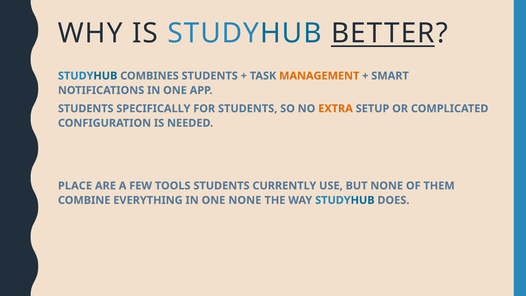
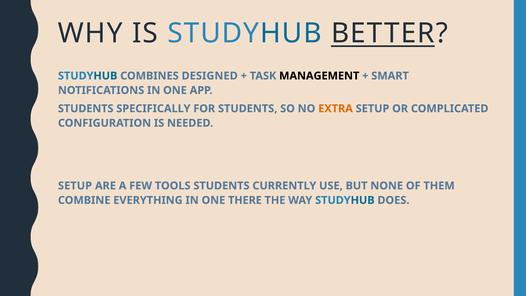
COMBINES STUDENTS: STUDENTS -> DESIGNED (210, 76)
MANAGEMENT colour: orange -> black (319, 76)
PLACE: PLACE -> SETUP (75, 186)
ONE NONE: NONE -> THERE (245, 200)
